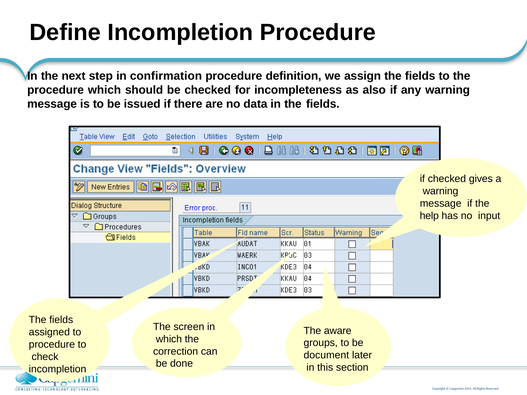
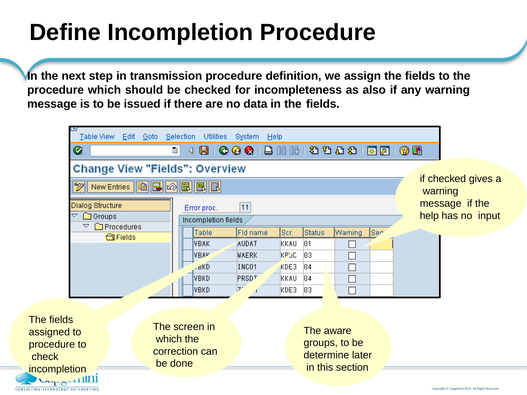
confirmation: confirmation -> transmission (166, 76)
document: document -> determine (326, 355)
